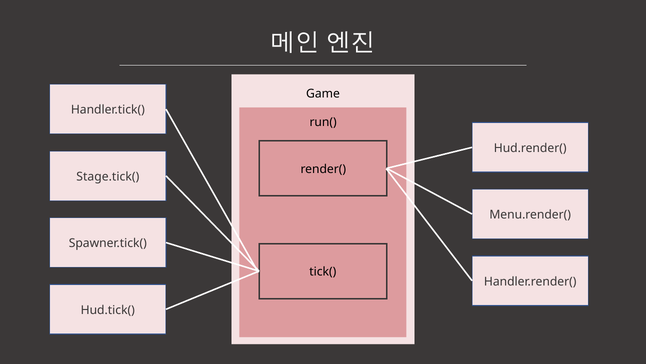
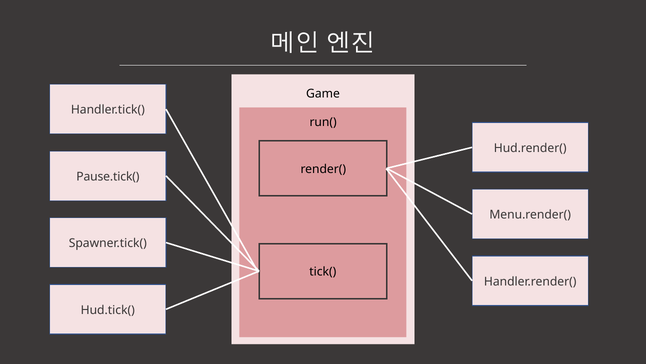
Stage.tick(: Stage.tick( -> Pause.tick( (108, 176)
